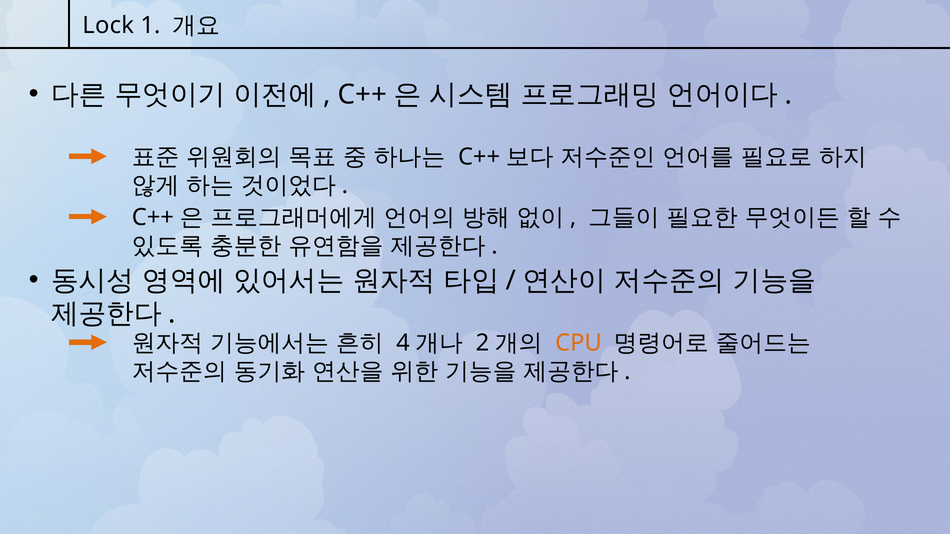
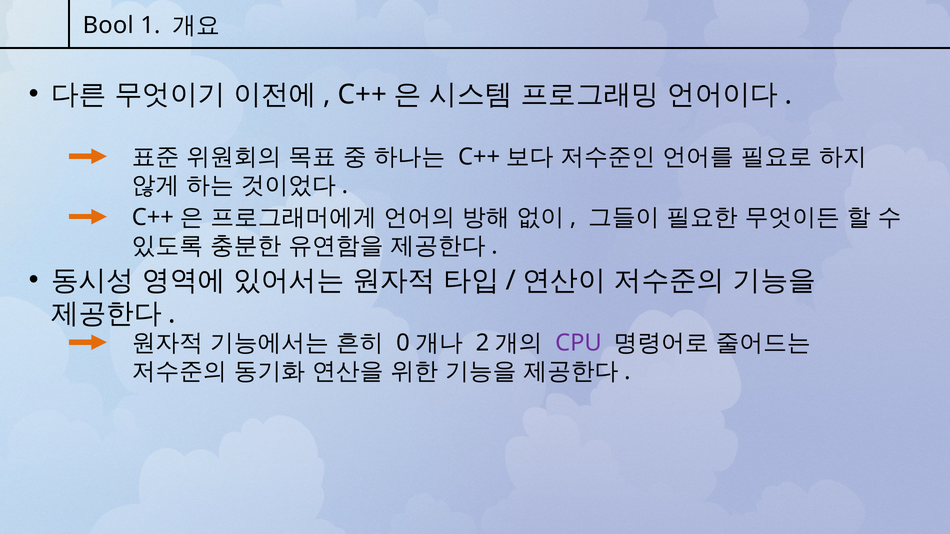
Lock: Lock -> Bool (108, 25)
4: 4 -> 0 (403, 343)
CPU colour: orange -> purple (578, 343)
